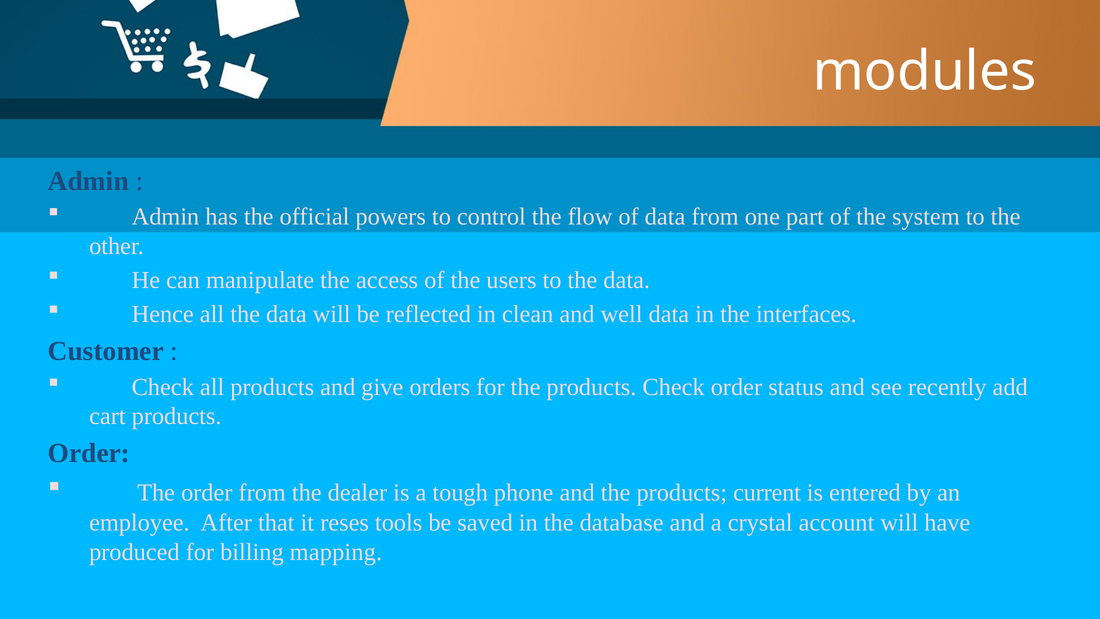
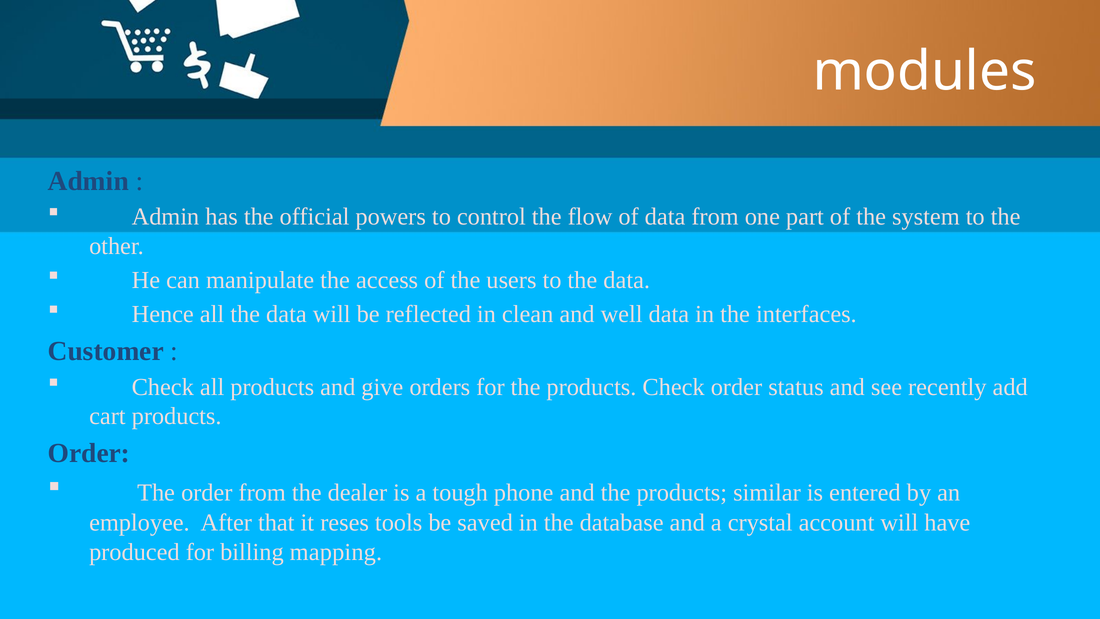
current: current -> similar (767, 493)
